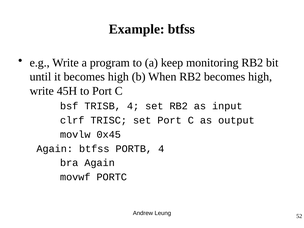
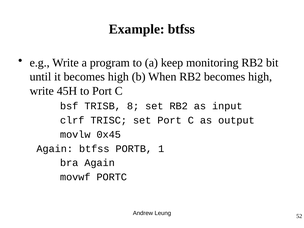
TRISB 4: 4 -> 8 (133, 106)
PORTB 4: 4 -> 1 (161, 149)
